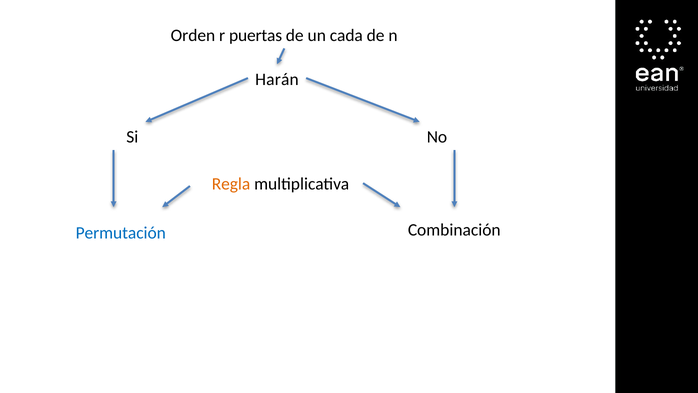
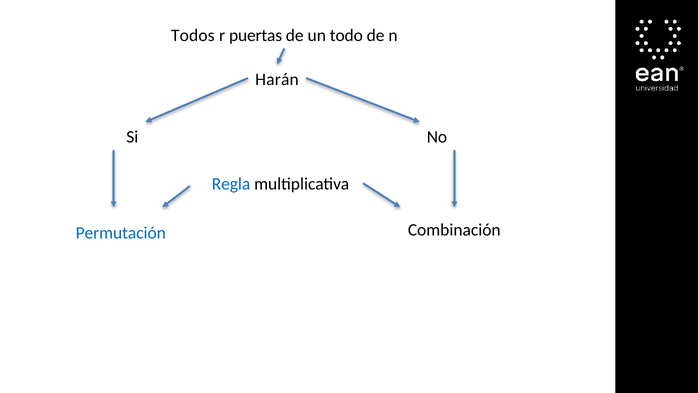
Orden: Orden -> Todos (193, 36)
cada: cada -> todo (346, 36)
Regla colour: orange -> blue (231, 184)
